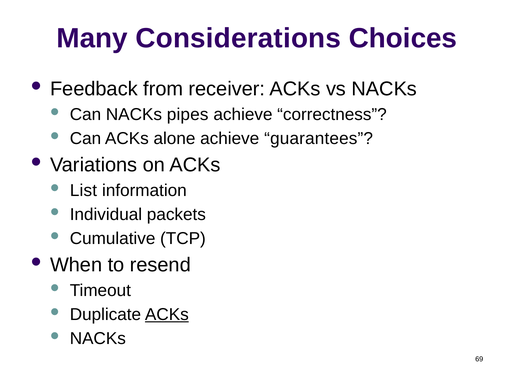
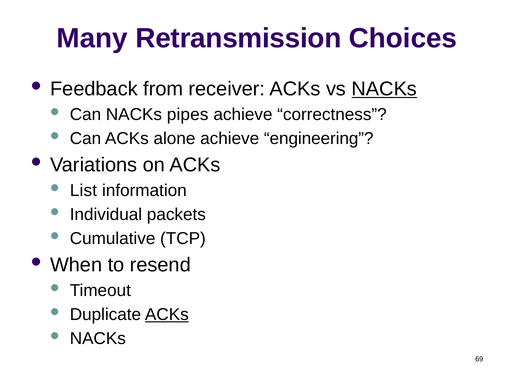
Considerations: Considerations -> Retransmission (238, 38)
NACKs underline: none -> present (384, 89)
guarantees: guarantees -> engineering (319, 138)
